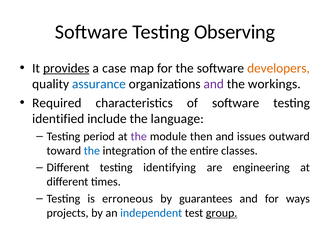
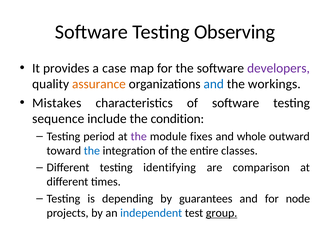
provides underline: present -> none (66, 68)
developers colour: orange -> purple (278, 68)
assurance colour: blue -> orange (99, 84)
and colour: purple -> blue (214, 84)
Required: Required -> Mistakes (57, 103)
identified: identified -> sequence (58, 119)
language: language -> condition (177, 119)
then: then -> fixes (201, 137)
issues: issues -> whole (251, 137)
engineering: engineering -> comparison (261, 168)
erroneous: erroneous -> depending (128, 199)
ways: ways -> node (298, 199)
